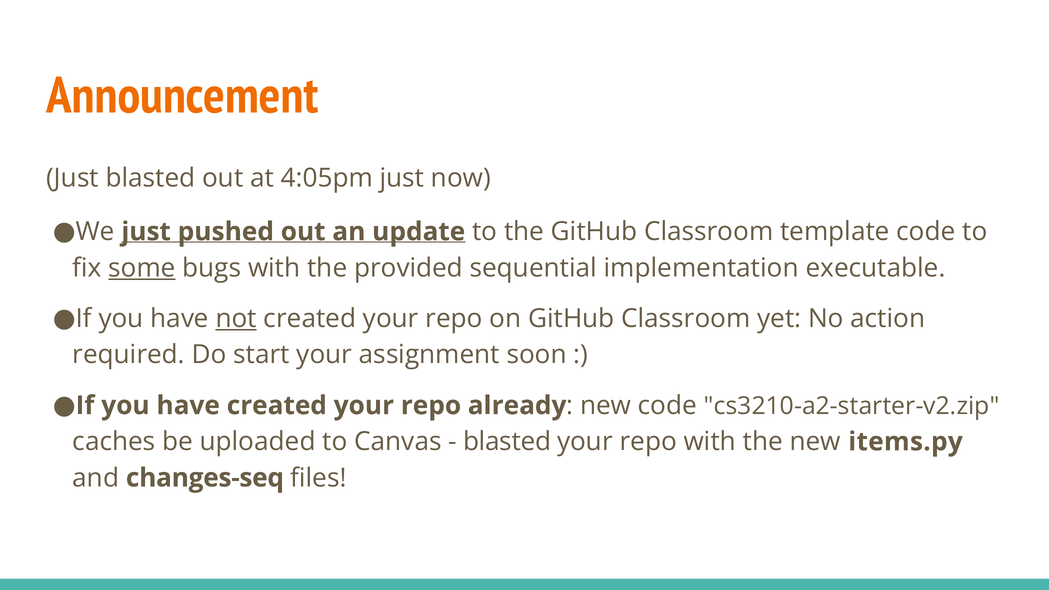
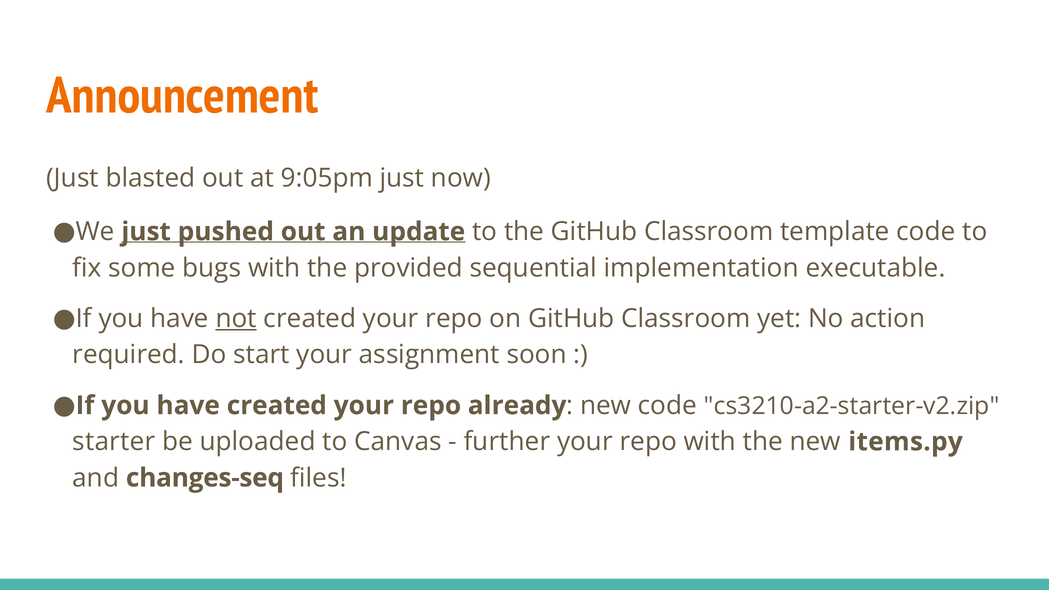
4:05pm: 4:05pm -> 9:05pm (327, 178)
some underline: present -> none (142, 268)
caches: caches -> starter (114, 442)
blasted: blasted -> further (507, 442)
